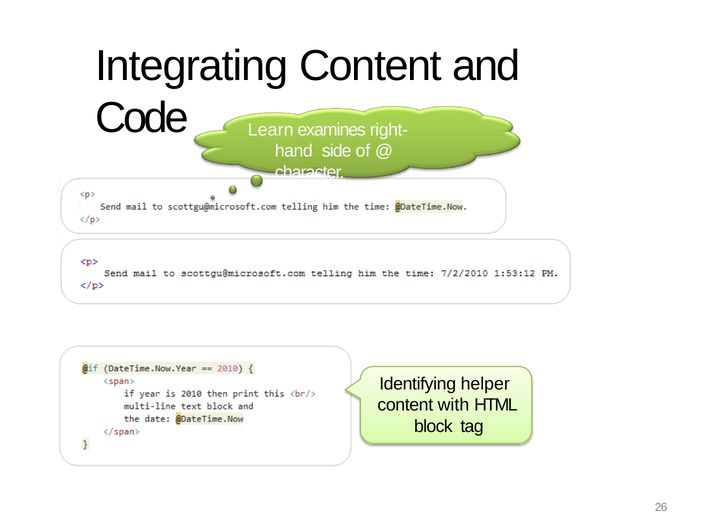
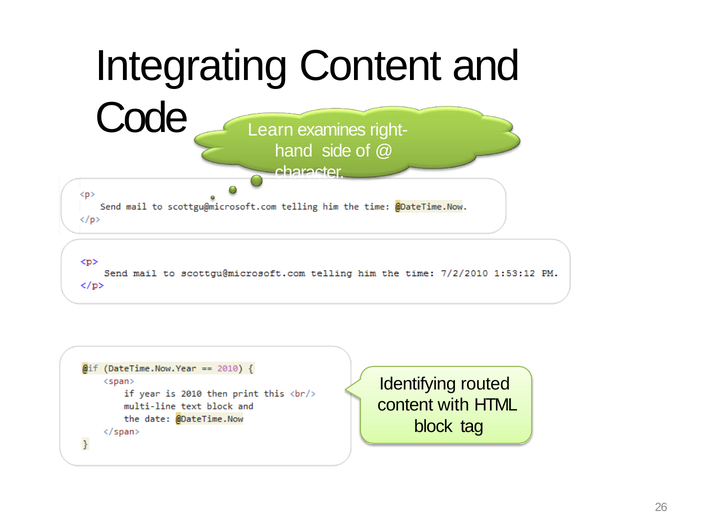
helper: helper -> routed (485, 384)
